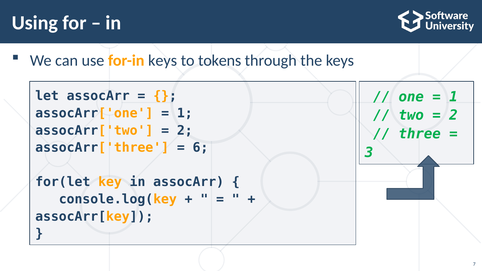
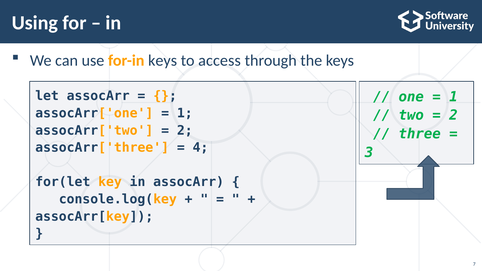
tokens: tokens -> access (220, 60)
6: 6 -> 4 (200, 148)
